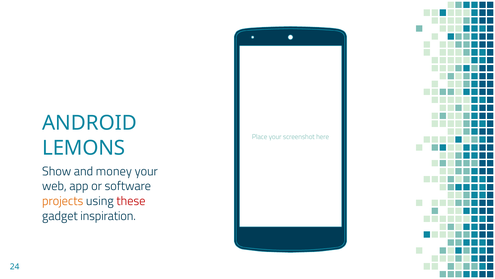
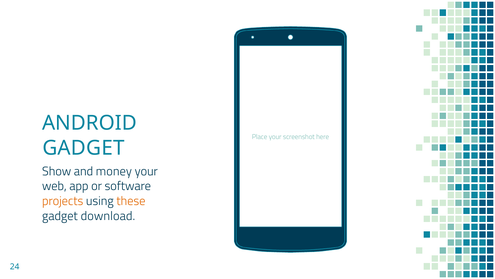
LEMONS: LEMONS -> GADGET (83, 148)
these colour: red -> orange (131, 201)
inspiration: inspiration -> download (108, 216)
